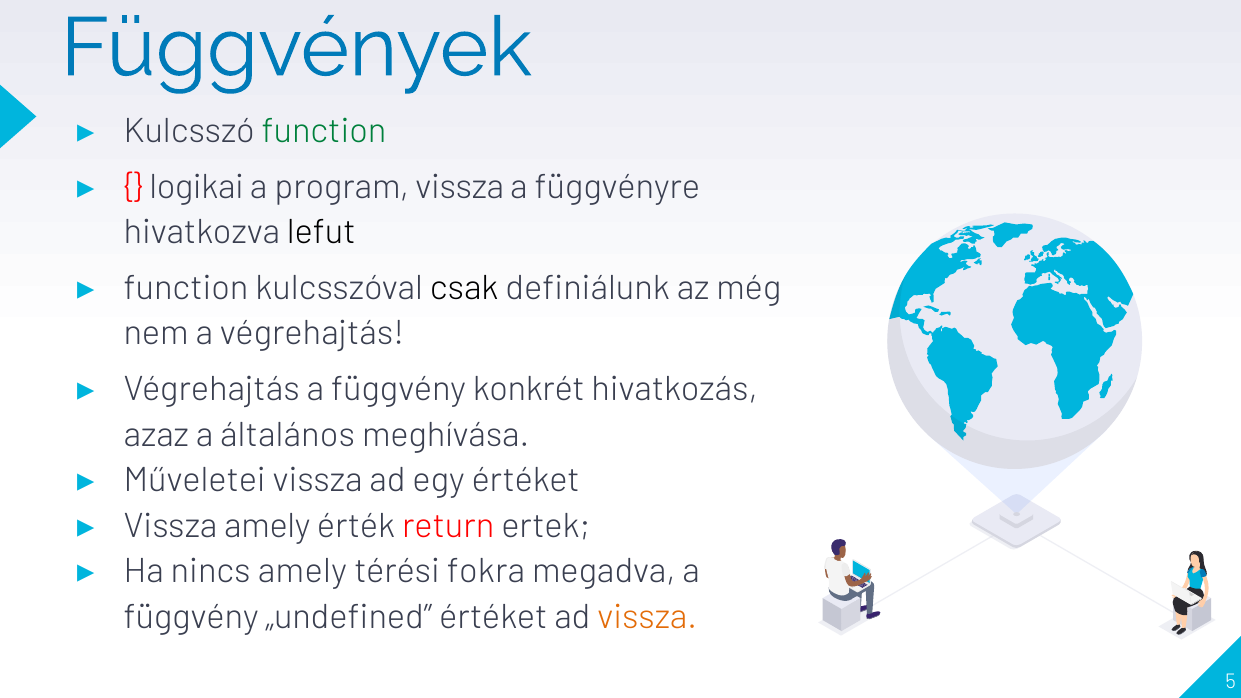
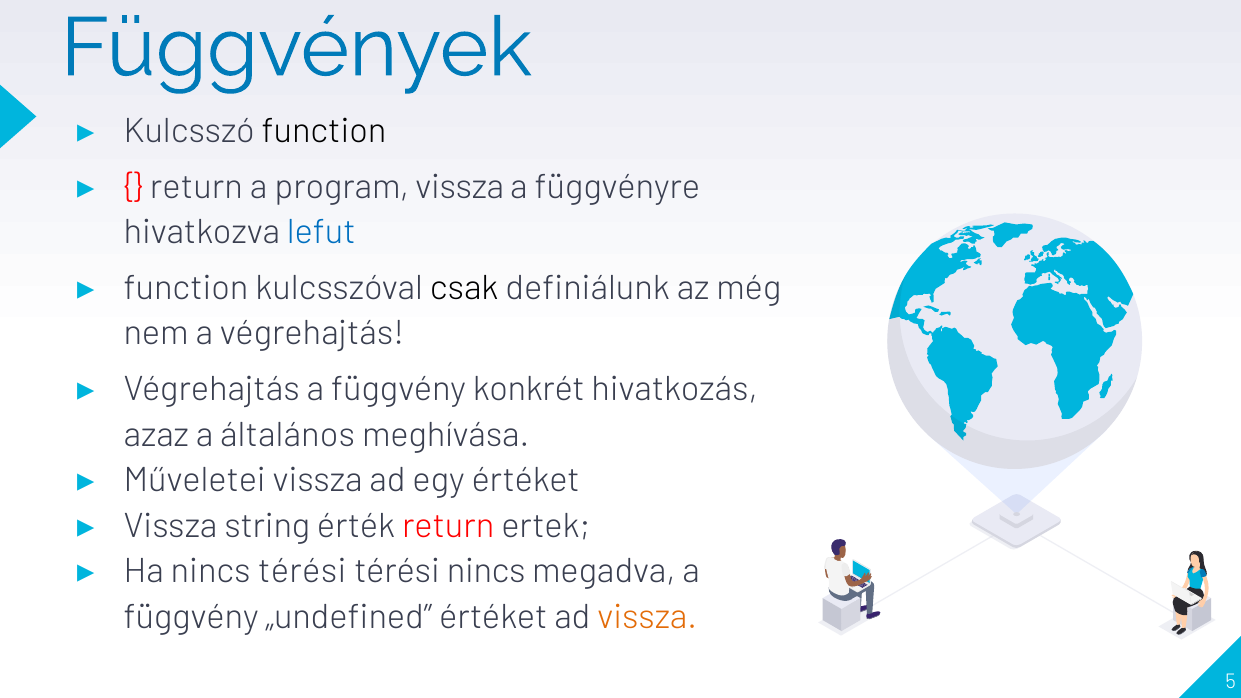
function colour: green -> black (324, 131)
logikai: logikai -> return (196, 187)
lefut colour: black -> blue (321, 232)
Vissza amely: amely -> string (267, 526)
nincs amely: amely -> térési (302, 571)
térési fokra: fokra -> nincs (486, 571)
